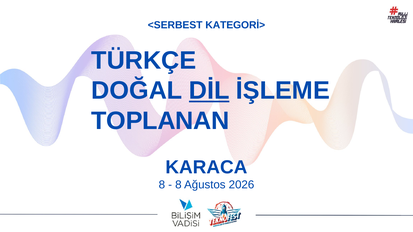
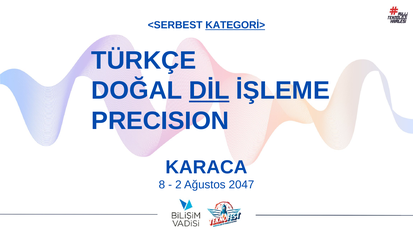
KATEGORİ> underline: none -> present (235, 25)
TOPLANAN: TOPLANAN -> PRECISION (160, 121)
8: 8 -> 2 (178, 185)
2026: 2026 -> 2047 (241, 185)
